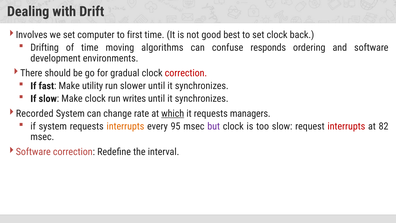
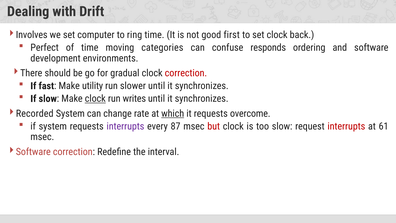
first: first -> ring (135, 35)
best: best -> first (232, 35)
Drifting: Drifting -> Perfect (45, 48)
algorithms: algorithms -> categories (162, 48)
clock underline: none -> present (95, 99)
managers: managers -> overcome (250, 113)
interrupts colour: orange -> purple (125, 126)
95: 95 -> 87 (176, 126)
but colour: purple -> red (214, 126)
82: 82 -> 61 (384, 126)
